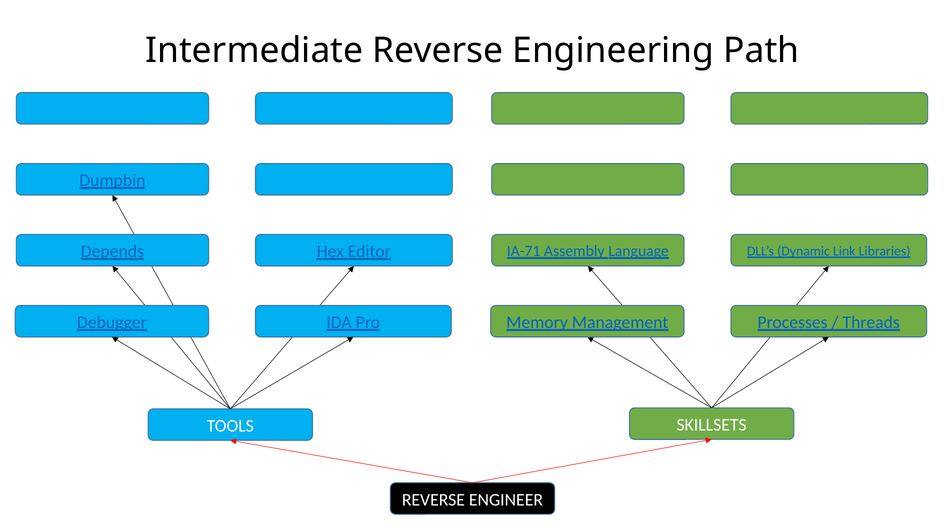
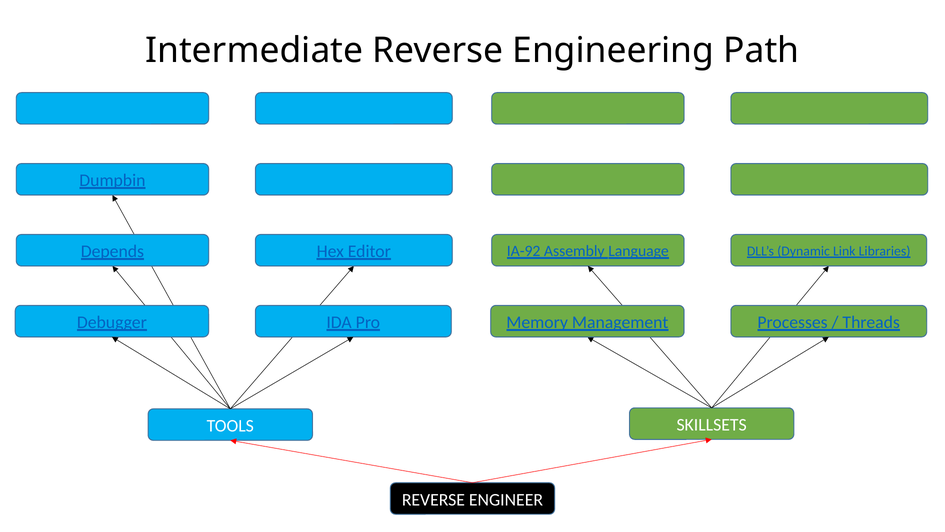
IA-71: IA-71 -> IA-92 (524, 251)
